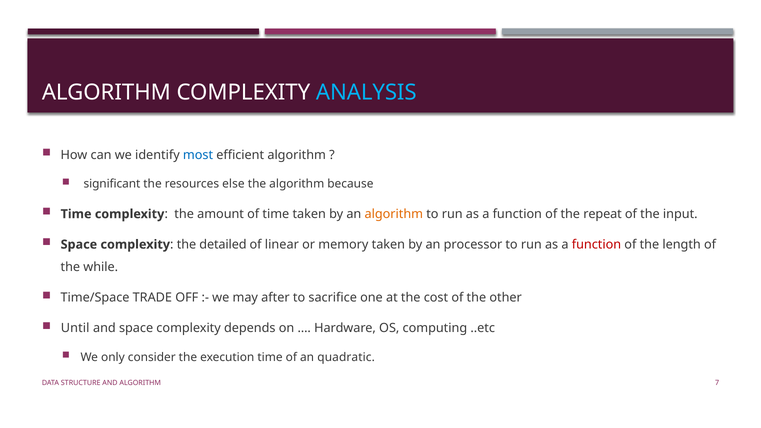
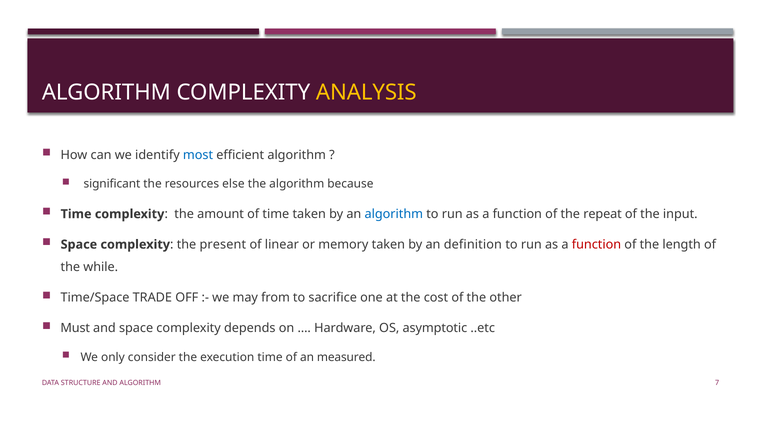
ANALYSIS colour: light blue -> yellow (366, 92)
algorithm colour: orange -> blue (394, 214)
detailed: detailed -> present (223, 245)
processor: processor -> definition (473, 245)
after: after -> from (276, 298)
Until: Until -> Must (75, 328)
computing: computing -> asymptotic (435, 328)
quadratic: quadratic -> measured (346, 357)
